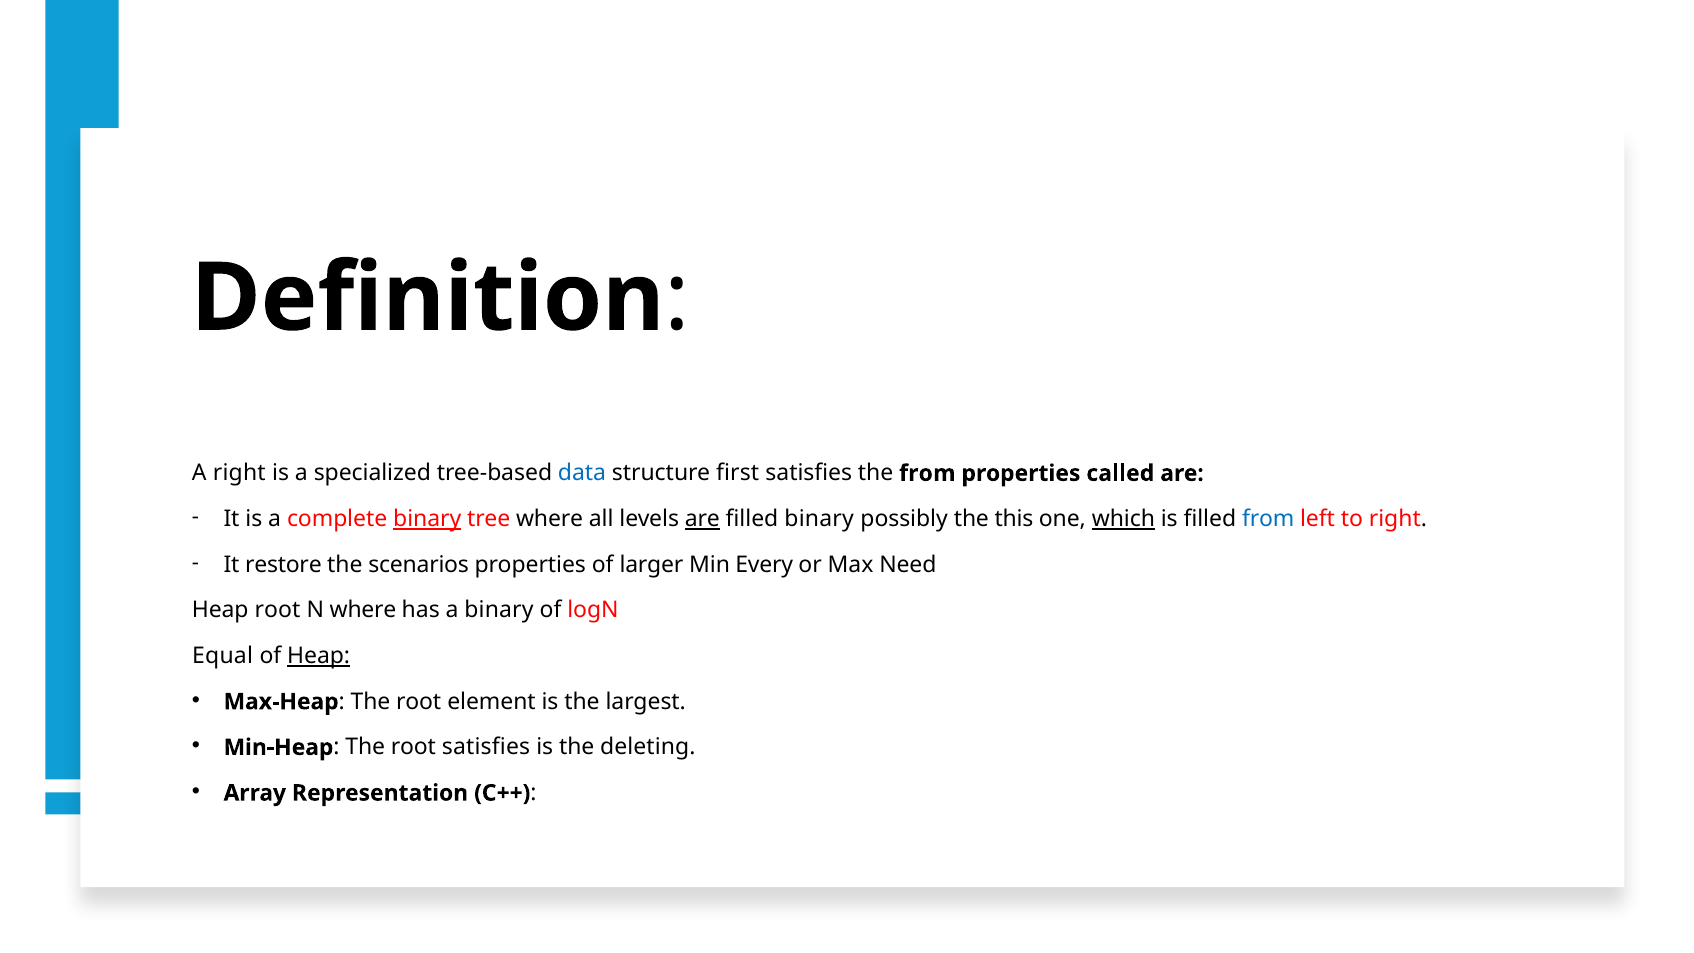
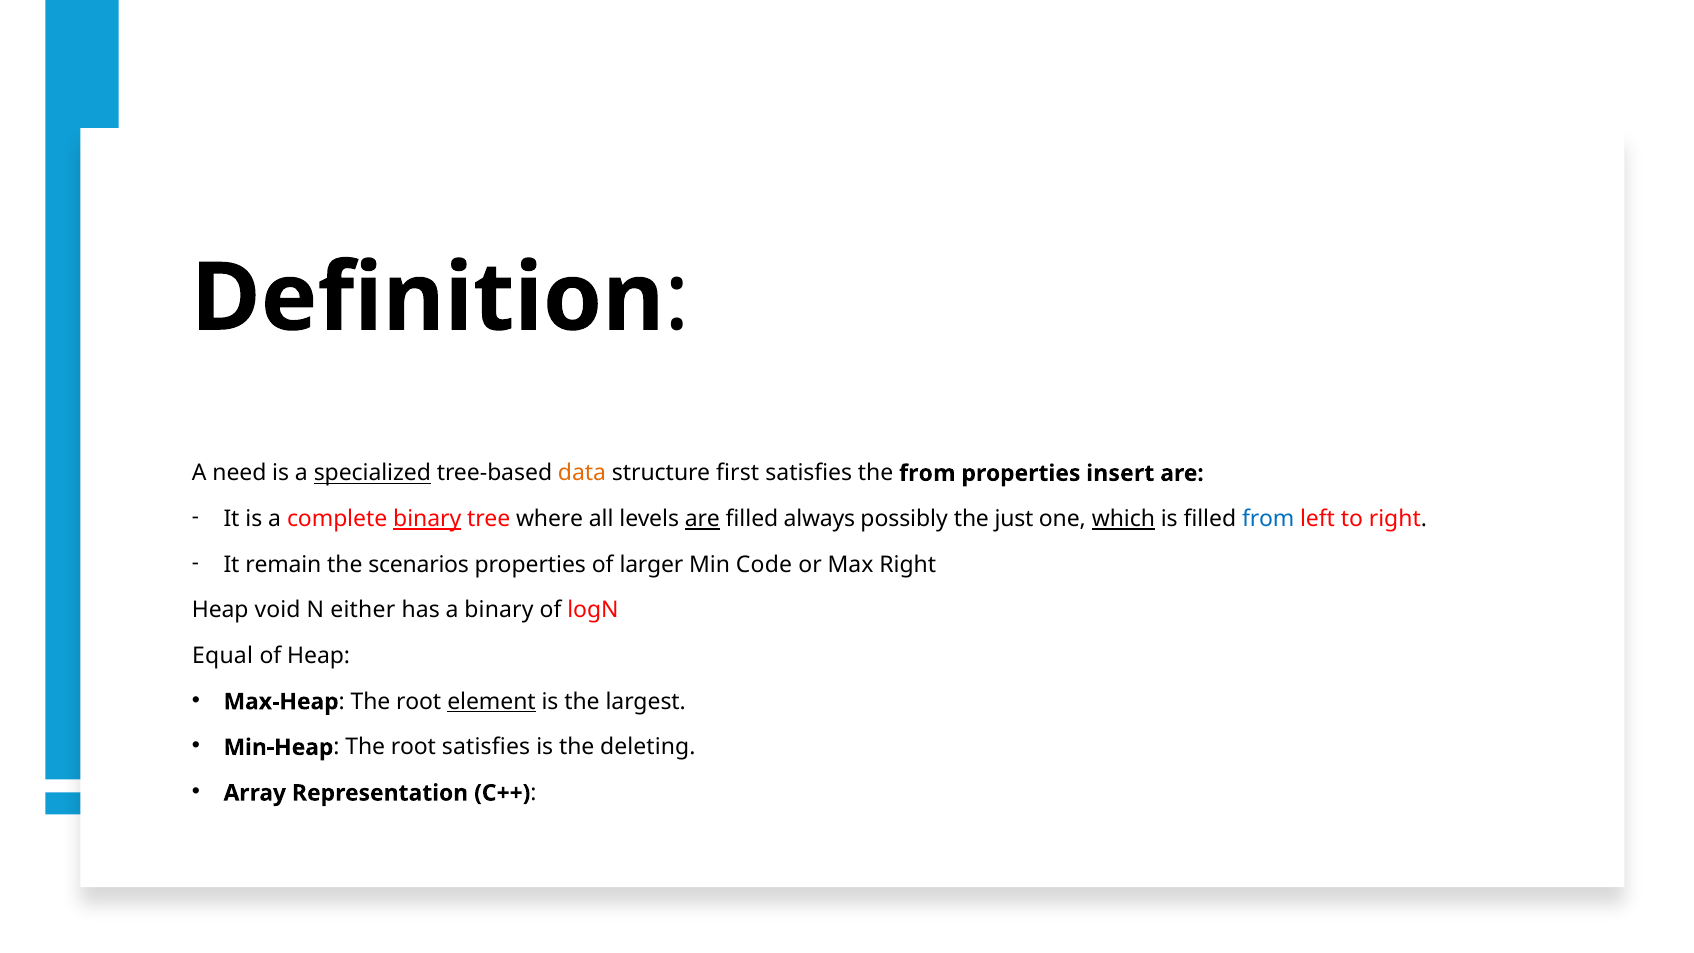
A right: right -> need (239, 473)
specialized underline: none -> present (372, 473)
data colour: blue -> orange (582, 473)
called: called -> insert (1120, 473)
filled binary: binary -> always (819, 519)
this: this -> just (1014, 519)
restore: restore -> remain (283, 565)
Every: Every -> Code (764, 565)
Max Need: Need -> Right (908, 565)
Heap root: root -> void (278, 610)
N where: where -> either (363, 610)
Heap underline: present -> none (319, 656)
element underline: none -> present (491, 702)
